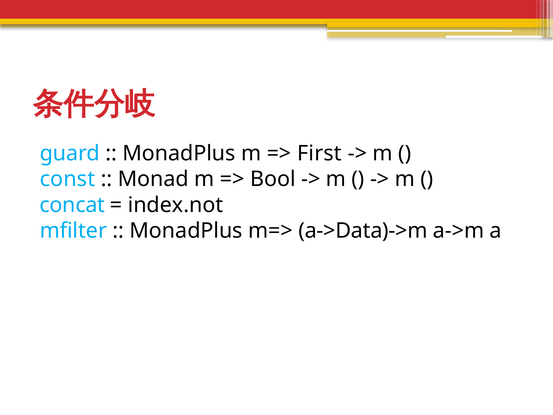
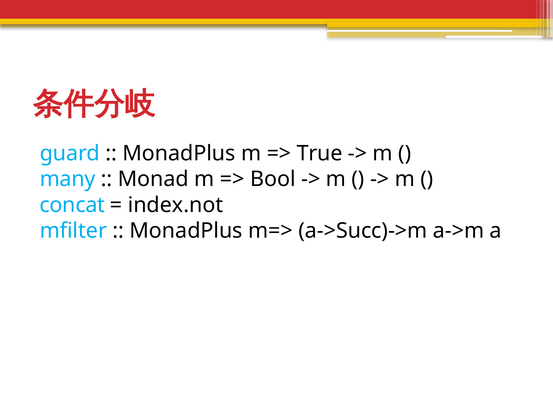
First: First -> True (320, 153)
const: const -> many (68, 179)
a->Data)->m: a->Data)->m -> a->Succ)->m (363, 231)
